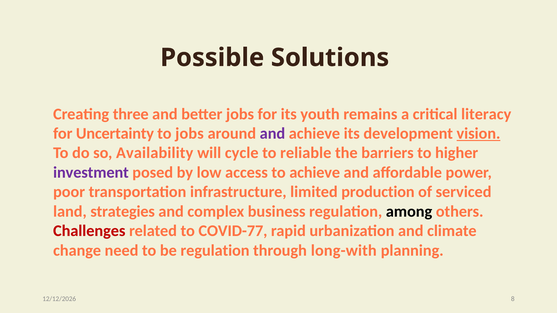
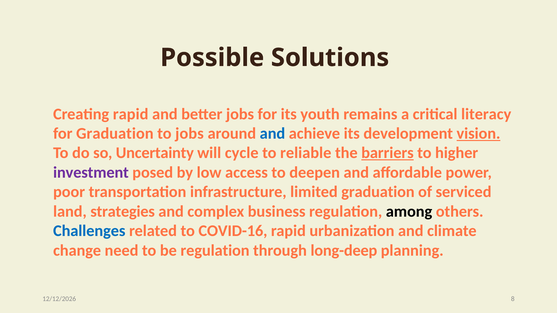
Creating three: three -> rapid (131, 114)
for Uncertainty: Uncertainty -> Graduation (115, 134)
and colour: purple -> blue (272, 134)
Availability: Availability -> Uncertainty (155, 153)
barriers underline: none -> present (387, 153)
to achieve: achieve -> deepen (315, 173)
limited production: production -> graduation (378, 192)
Challenges colour: red -> blue (89, 231)
COVID-77: COVID-77 -> COVID-16 (233, 231)
long-with: long-with -> long-deep (344, 251)
